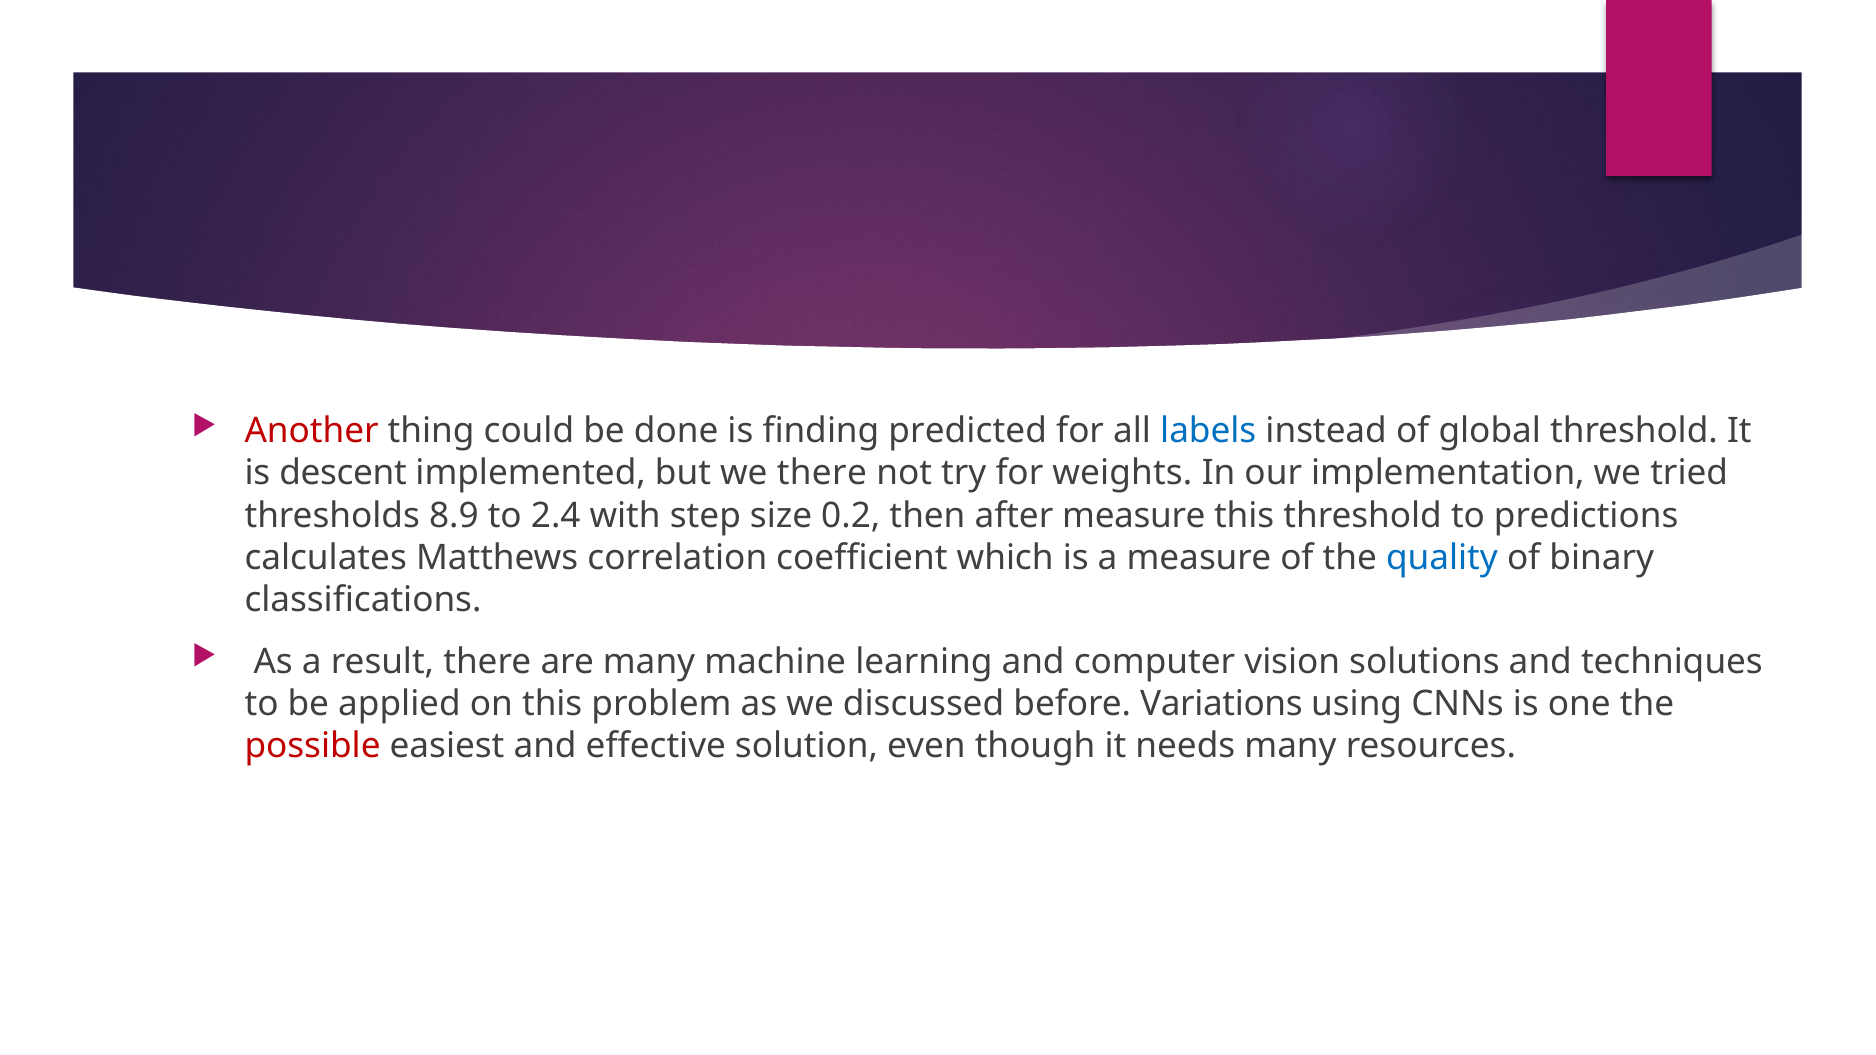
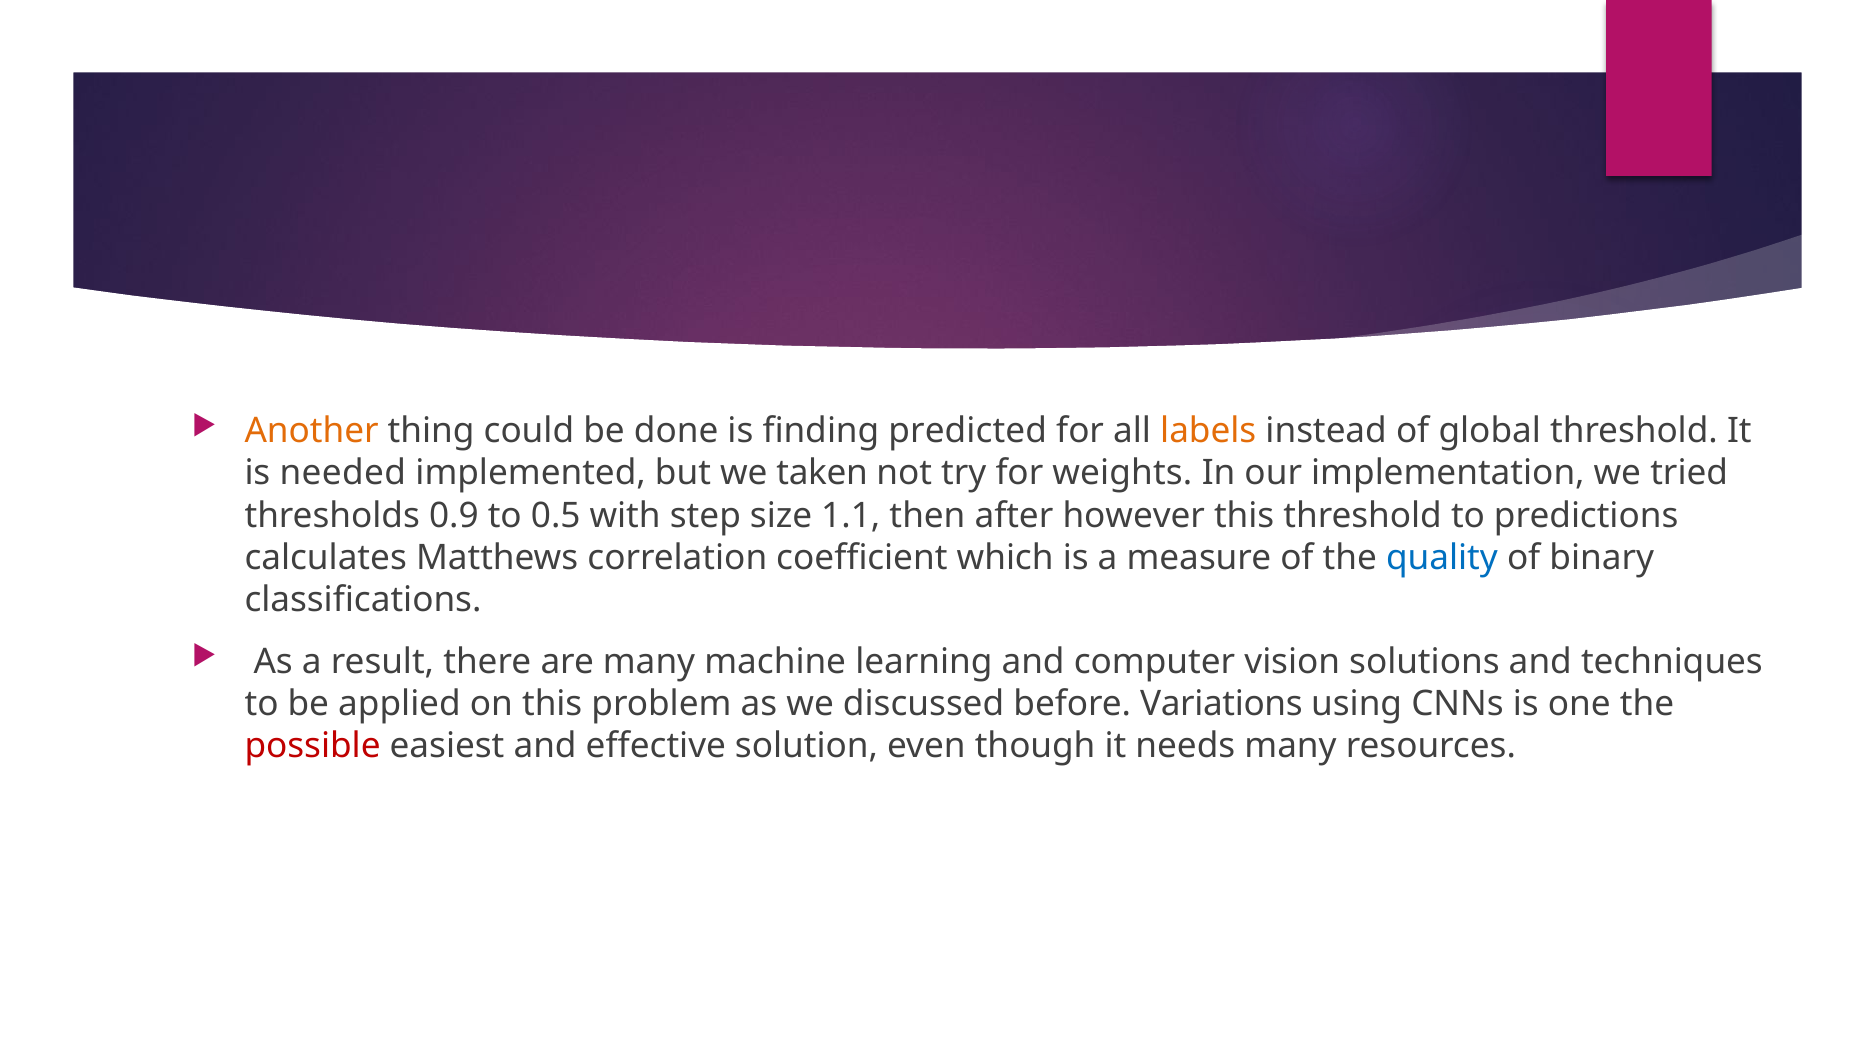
Another colour: red -> orange (312, 431)
labels colour: blue -> orange (1208, 431)
descent: descent -> needed (343, 473)
we there: there -> taken (822, 473)
8.9: 8.9 -> 0.9 (454, 516)
2.4: 2.4 -> 0.5 (556, 516)
0.2: 0.2 -> 1.1 (851, 516)
after measure: measure -> however (1134, 516)
